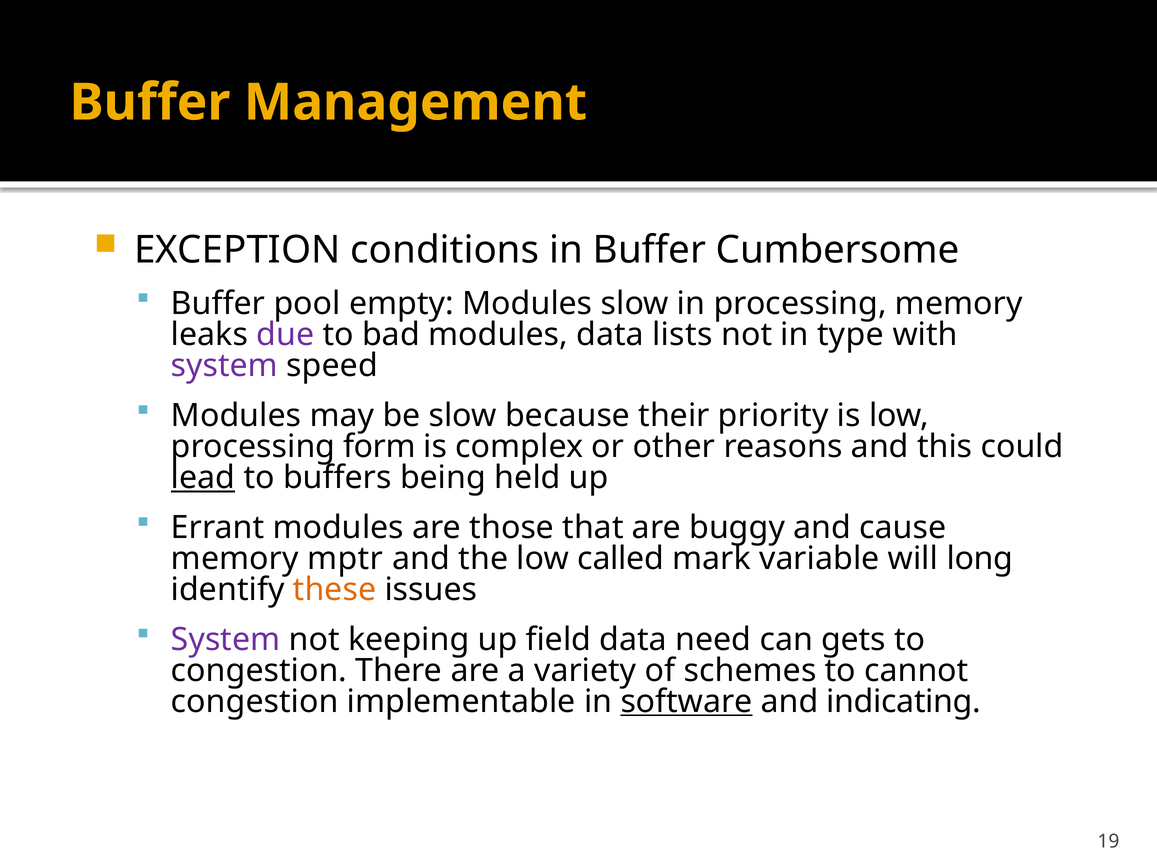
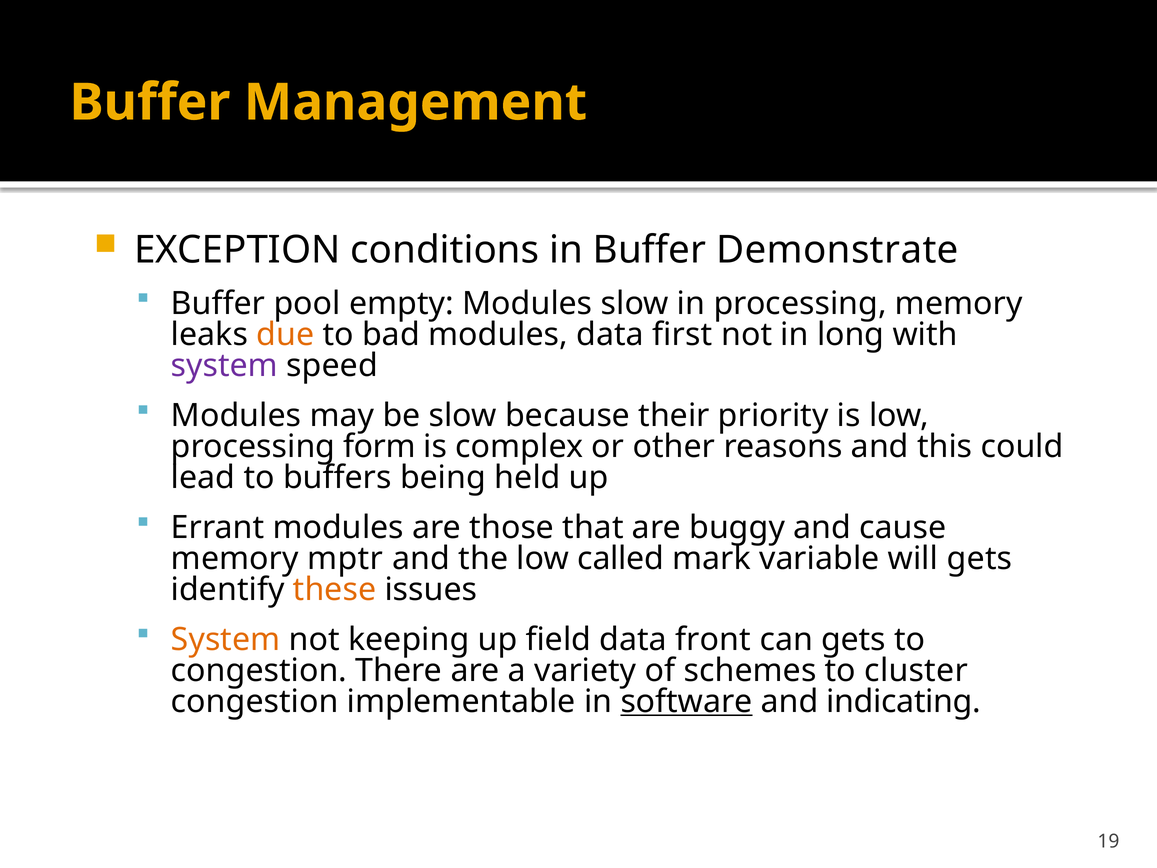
Cumbersome: Cumbersome -> Demonstrate (837, 250)
due colour: purple -> orange (285, 335)
lists: lists -> first (682, 335)
type: type -> long (851, 335)
lead underline: present -> none (203, 477)
will long: long -> gets (979, 558)
System colour: purple -> orange (226, 639)
need: need -> front (713, 639)
cannot: cannot -> cluster (916, 670)
